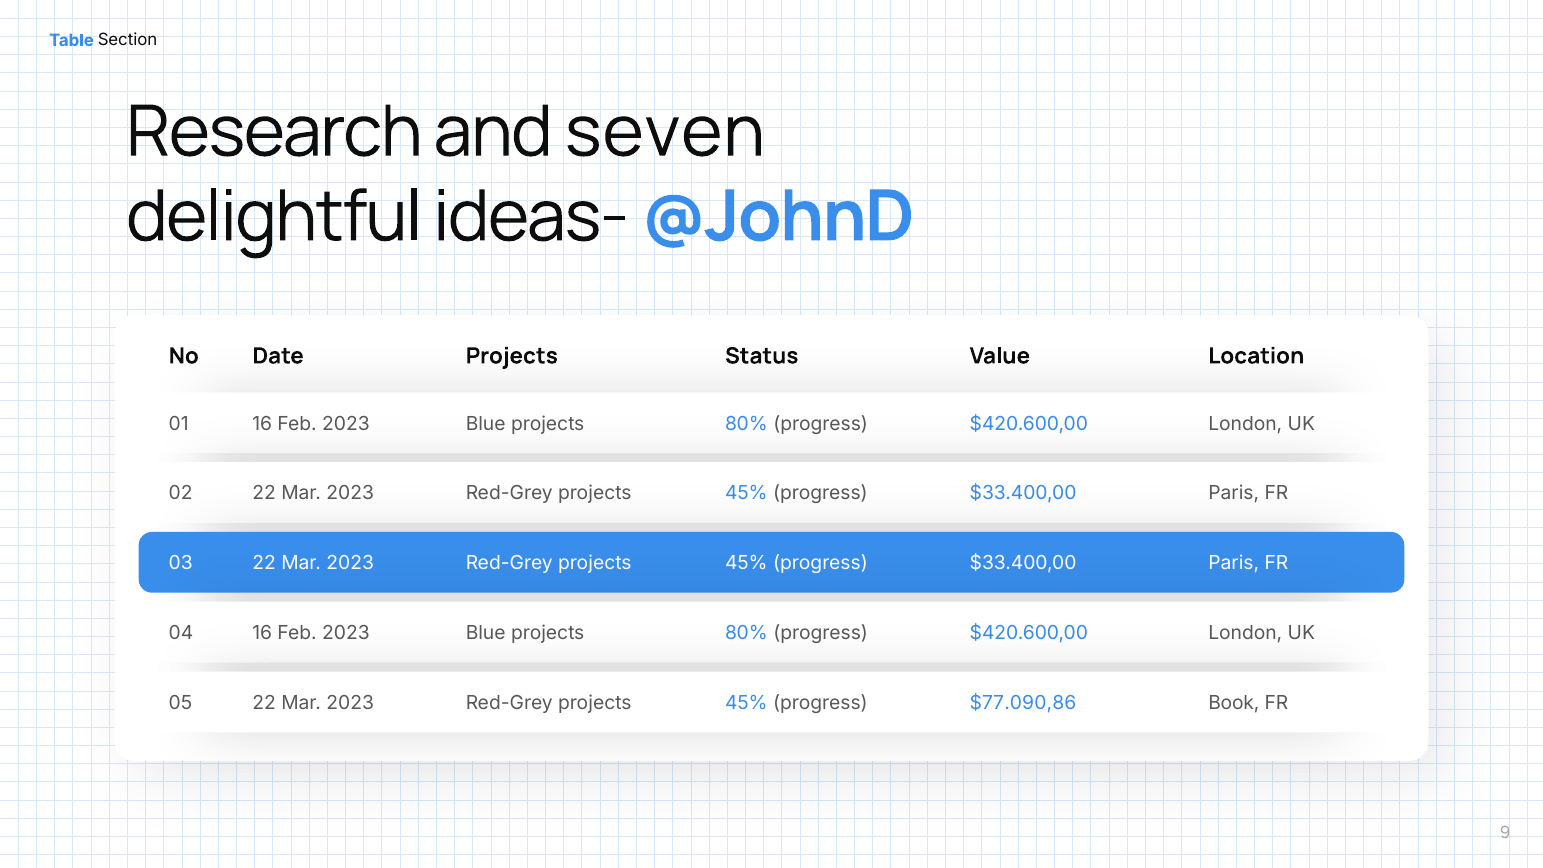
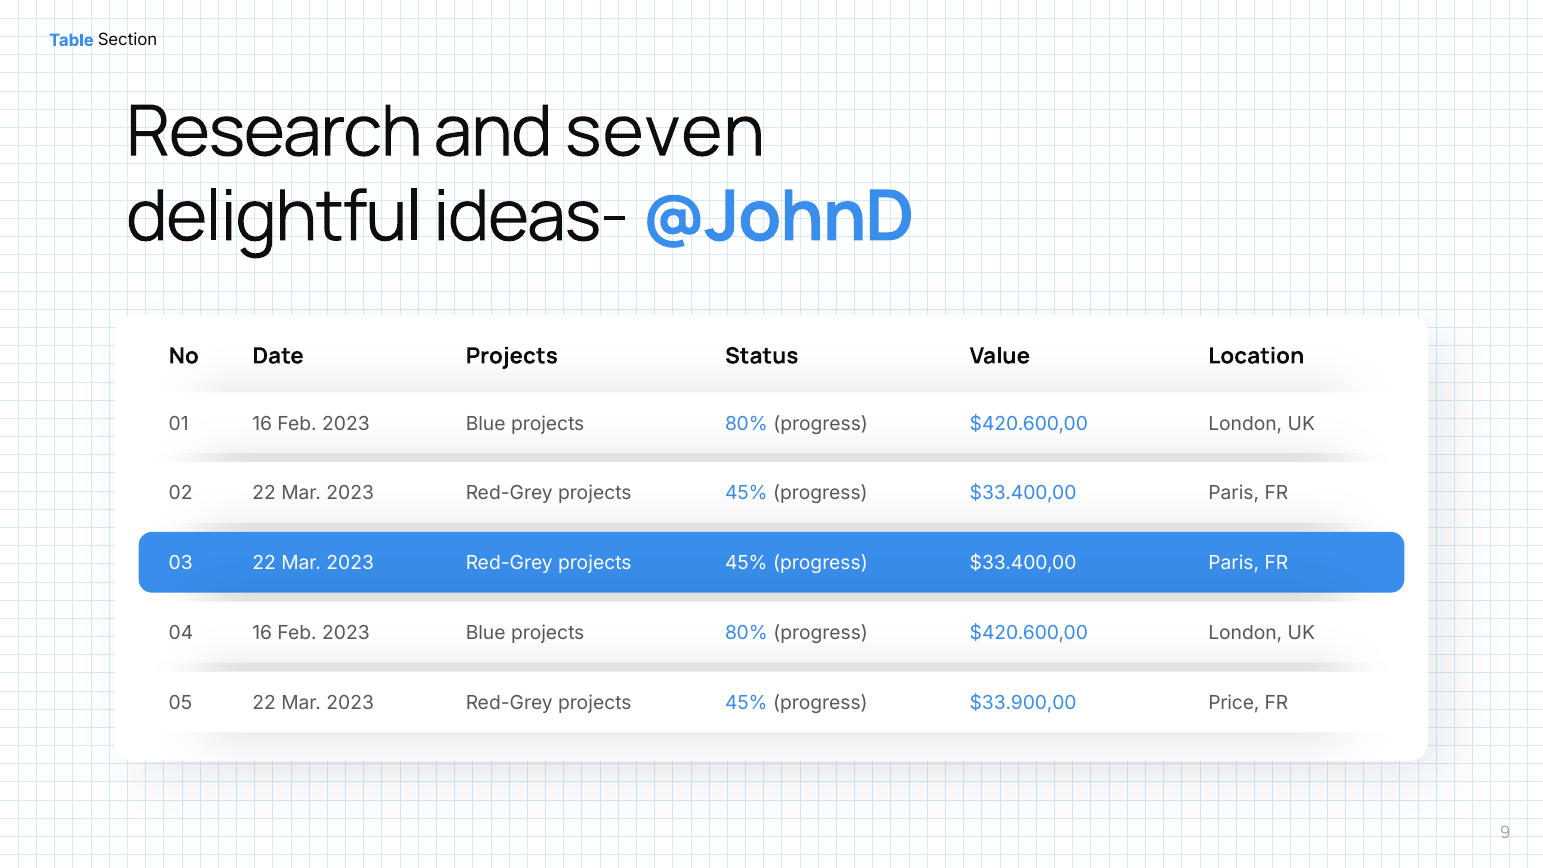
$77.090,86: $77.090,86 -> $33.900,00 (1023, 703)
Book: Book -> Price (1234, 703)
